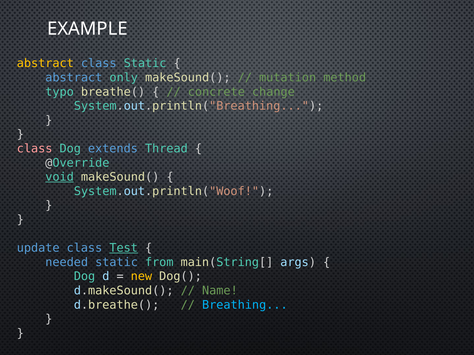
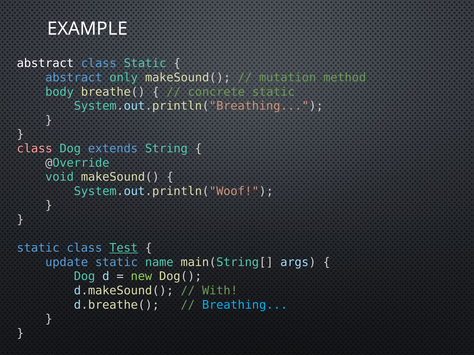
abstract colour: yellow -> white (45, 63)
typo: typo -> body (60, 92)
concrete change: change -> static (273, 92)
Thread: Thread -> String (166, 149)
void underline: present -> none (60, 177)
update: update -> static (38, 248)
needed: needed -> update (67, 263)
from: from -> name (159, 263)
new colour: yellow -> light green (141, 277)
Name: Name -> With (220, 291)
